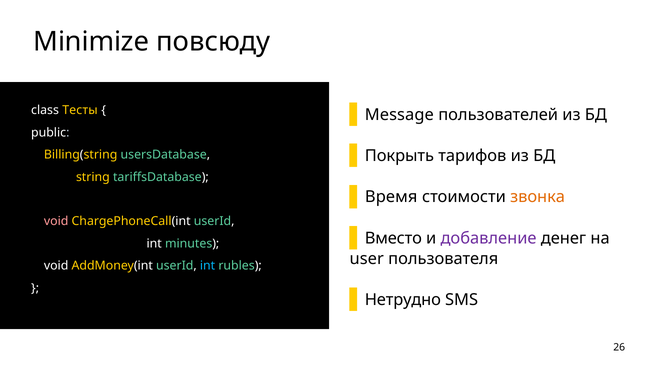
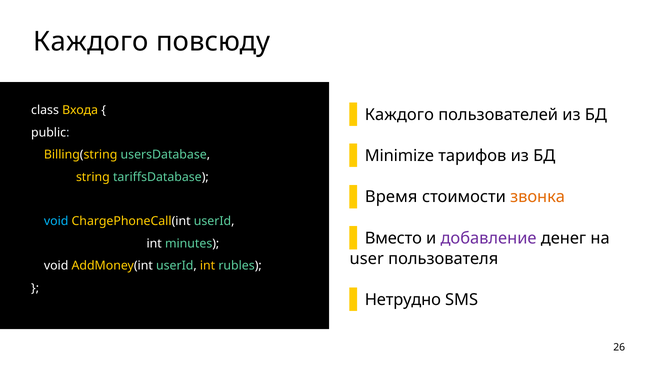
Minimize: Minimize -> Каждого (91, 42)
Message: Message -> Каждого (399, 115)
Тесты: Тесты -> Входа (80, 110)
Покрыть: Покрыть -> Minimize (399, 156)
void colour: pink -> light blue (56, 221)
int colour: light blue -> yellow (208, 266)
